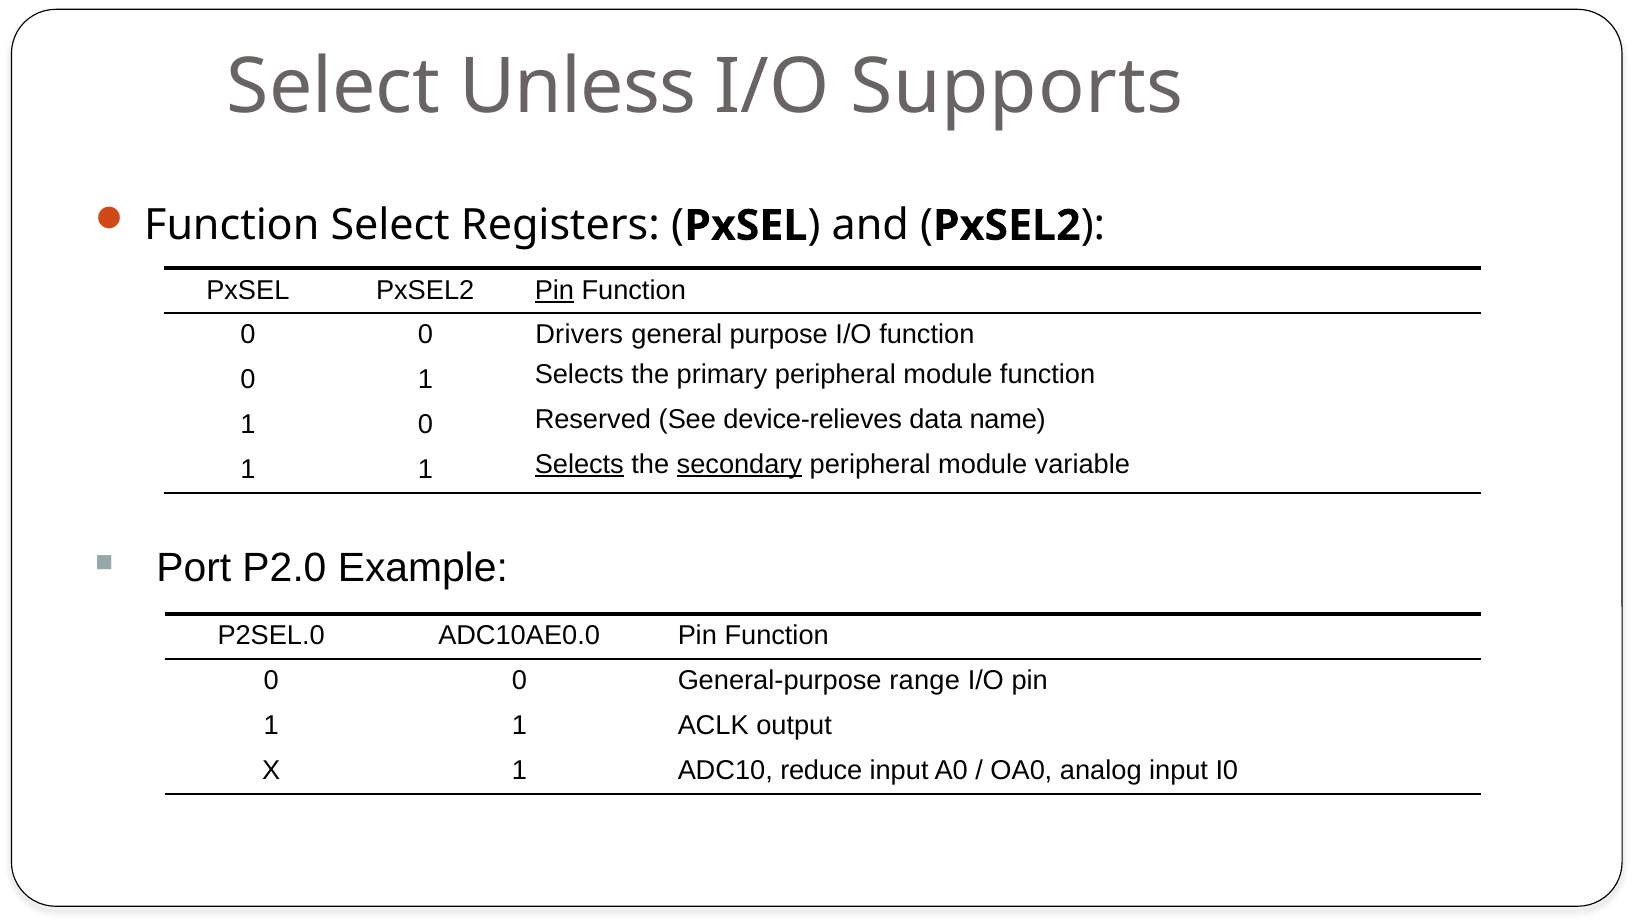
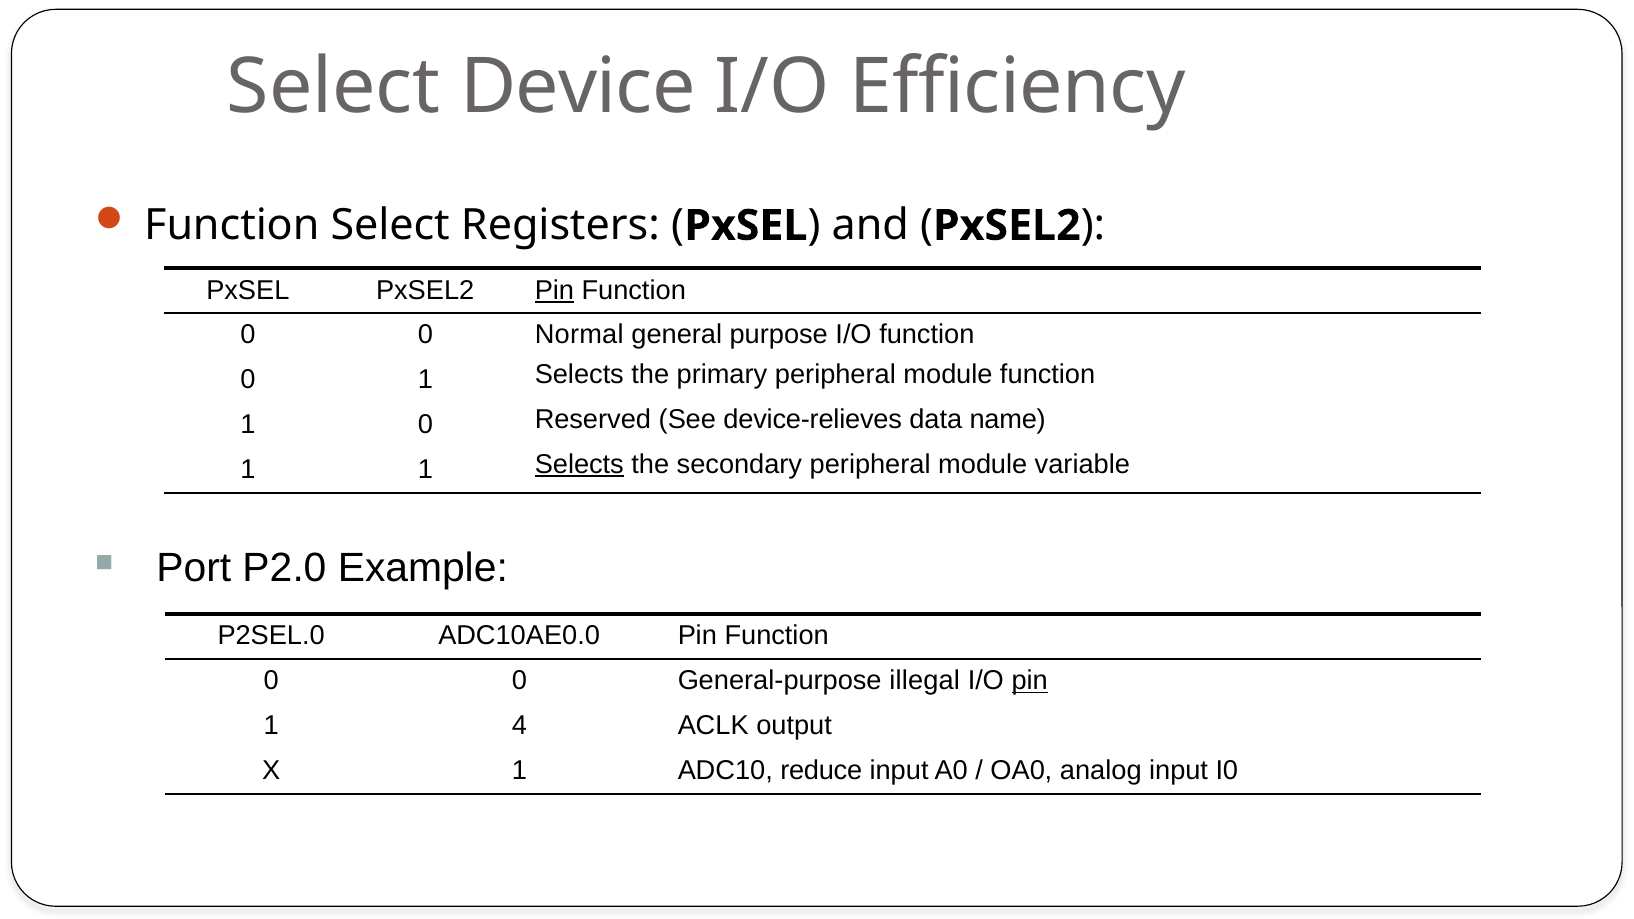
Unless: Unless -> Device (578, 88)
Supports: Supports -> Efficiency (1018, 88)
Drivers: Drivers -> Normal (579, 335)
secondary underline: present -> none (739, 464)
range: range -> illegal (925, 681)
pin underline: none -> present (1030, 681)
1: 1 -> 4 (519, 726)
